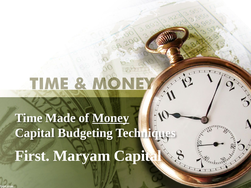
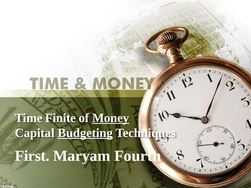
Made: Made -> Finite (60, 118)
Budgeting underline: none -> present (85, 133)
Maryam Capital: Capital -> Fourth (138, 156)
